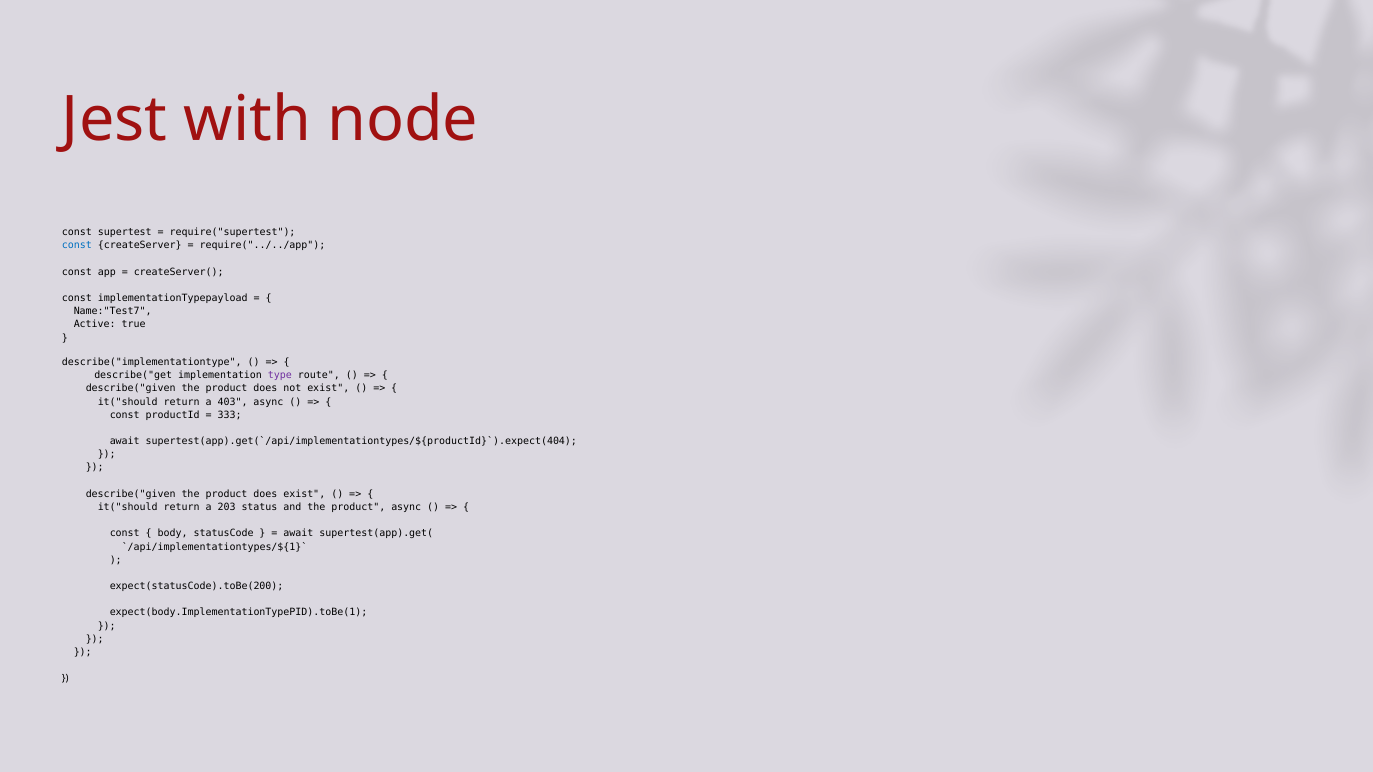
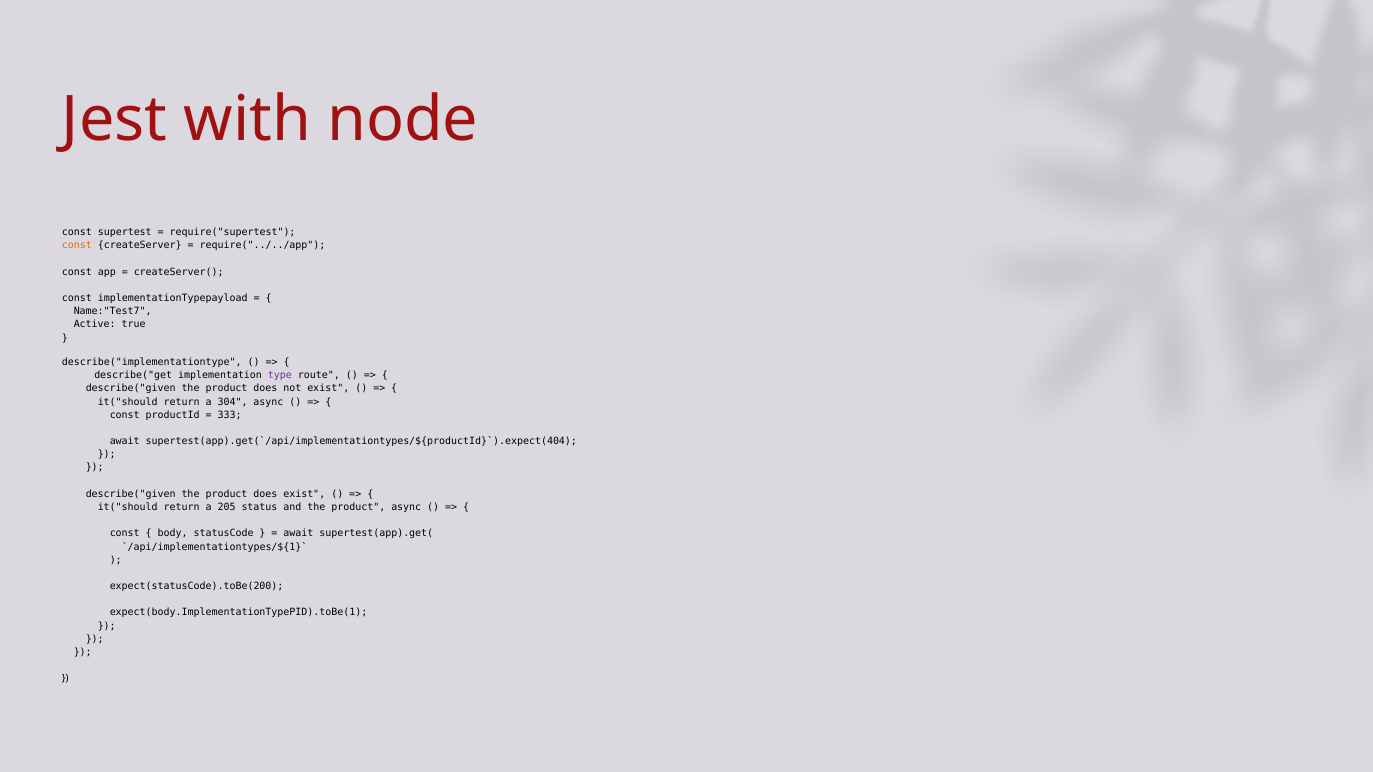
const colour: blue -> orange (77, 246)
403: 403 -> 304 (233, 402)
203: 203 -> 205 (227, 507)
